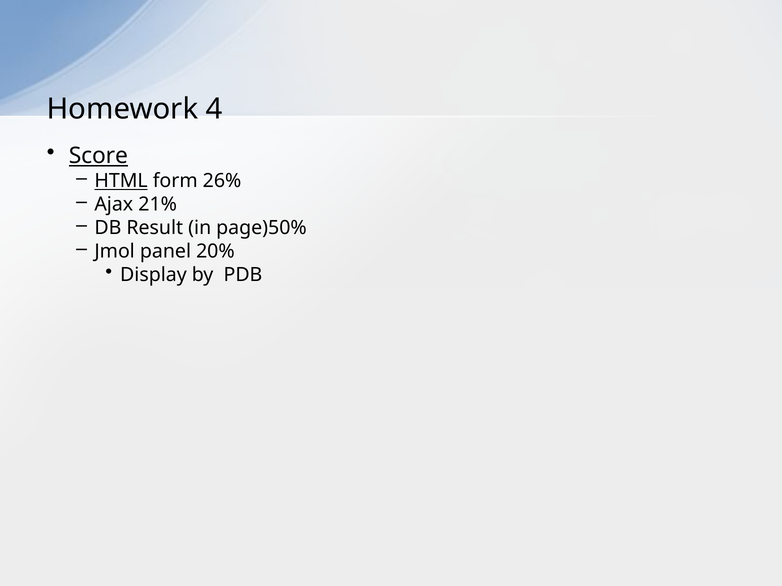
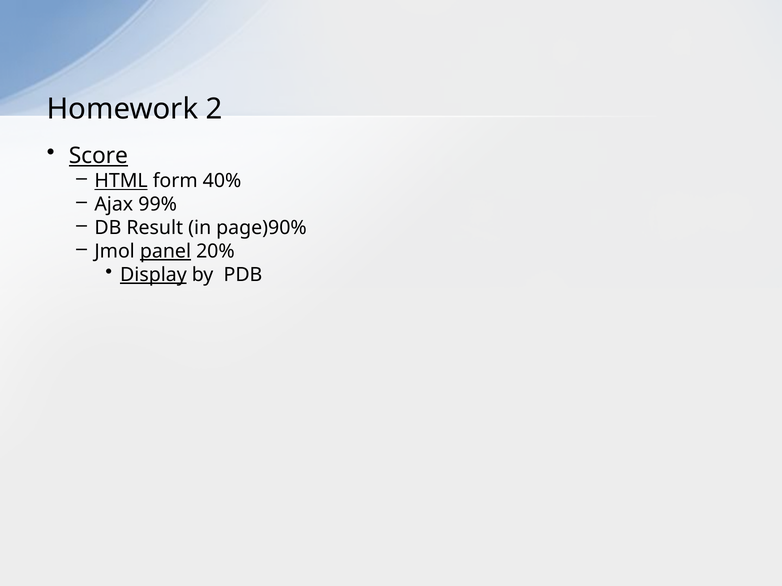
4: 4 -> 2 (214, 109)
26%: 26% -> 40% (222, 181)
21%: 21% -> 99% (158, 205)
page)50%: page)50% -> page)90% (261, 228)
panel underline: none -> present (165, 252)
Display underline: none -> present (153, 275)
